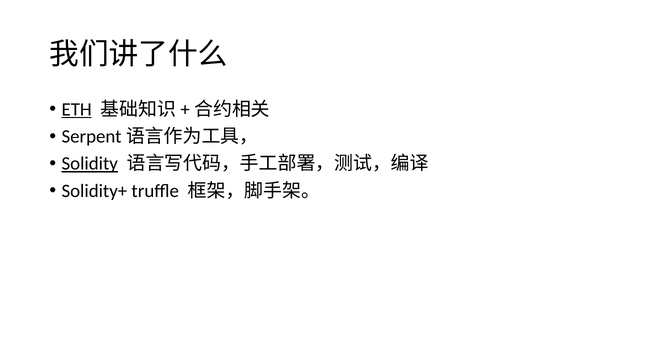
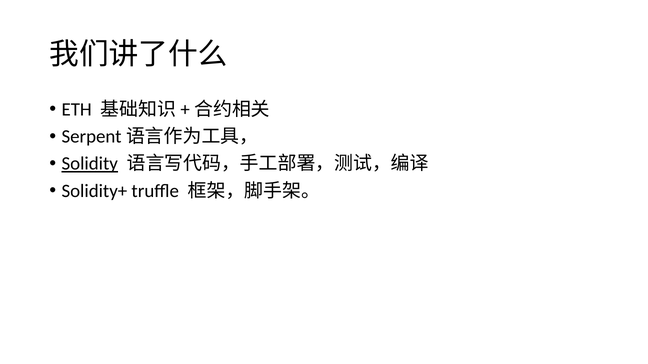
ETH underline: present -> none (77, 110)
